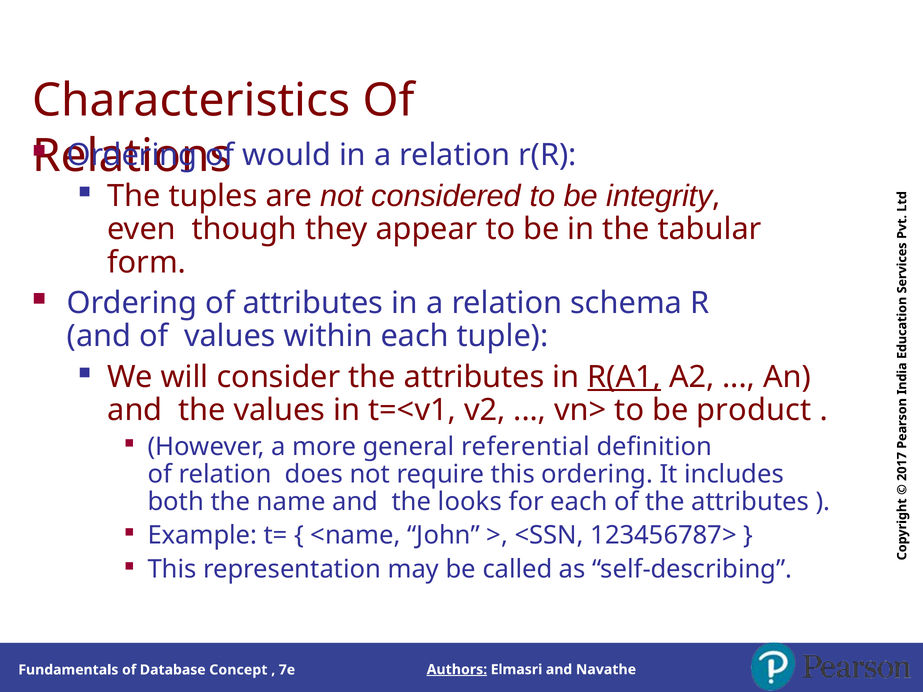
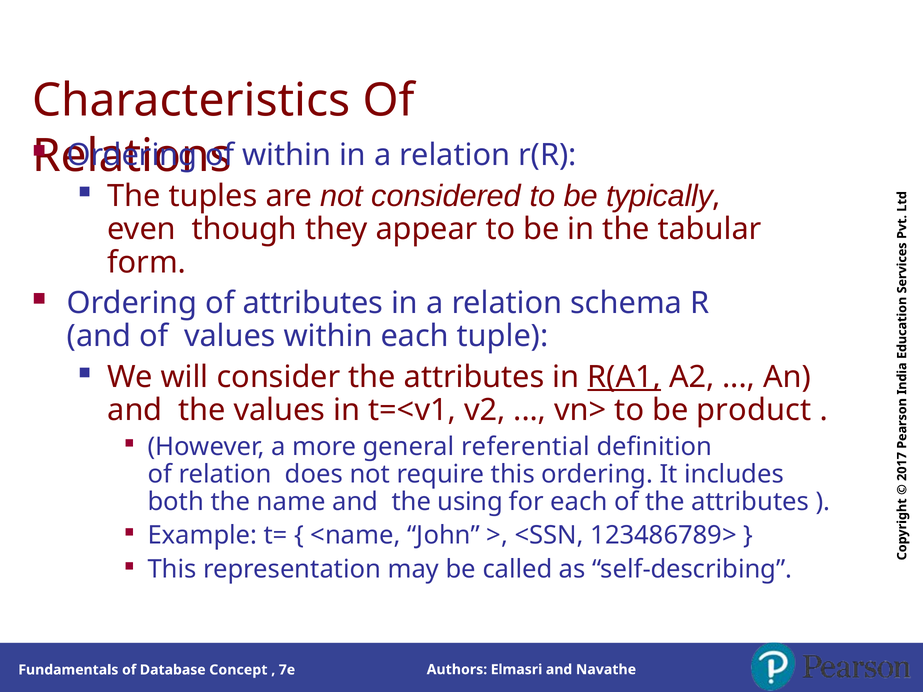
would: would -> within (287, 155)
integrity: integrity -> typically (660, 196)
looks: looks -> using (470, 502)
123456787>: 123456787> -> 123486789> (664, 536)
Authors underline: present -> none (457, 670)
